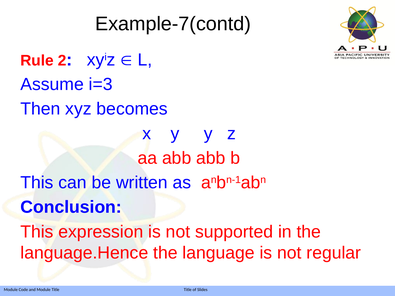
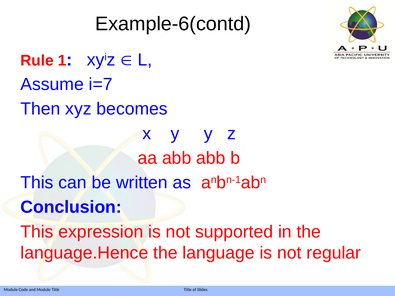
Example-7(contd: Example-7(contd -> Example-6(contd (173, 24)
2: 2 -> 1 (62, 61)
i=3: i=3 -> i=7 (101, 84)
